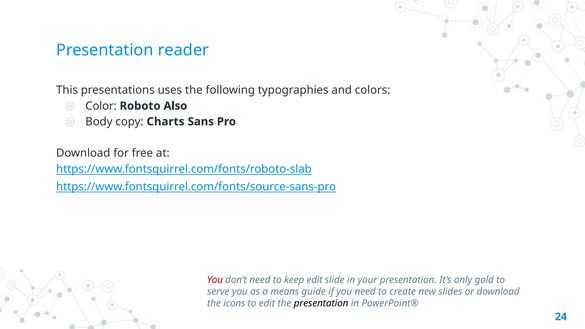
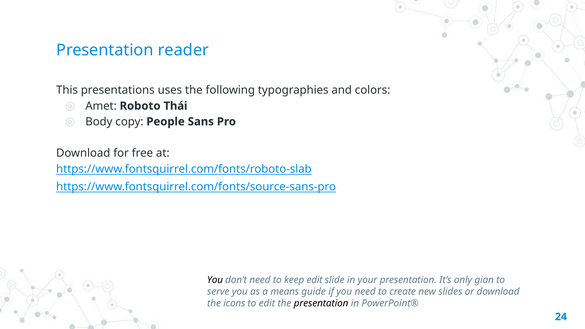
Color: Color -> Amet (101, 106)
Also: Also -> Thái (175, 106)
Charts: Charts -> People (166, 122)
You colour: red -> black (215, 280)
gold: gold -> gian (484, 280)
